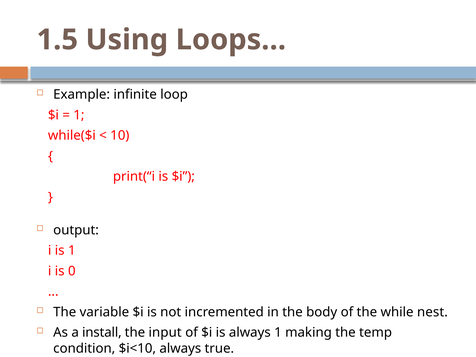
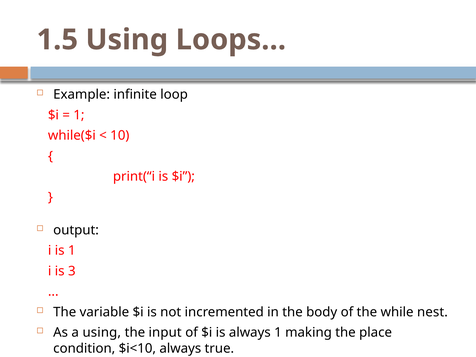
0: 0 -> 3 (72, 271)
a install: install -> using (102, 333)
temp: temp -> place (376, 333)
